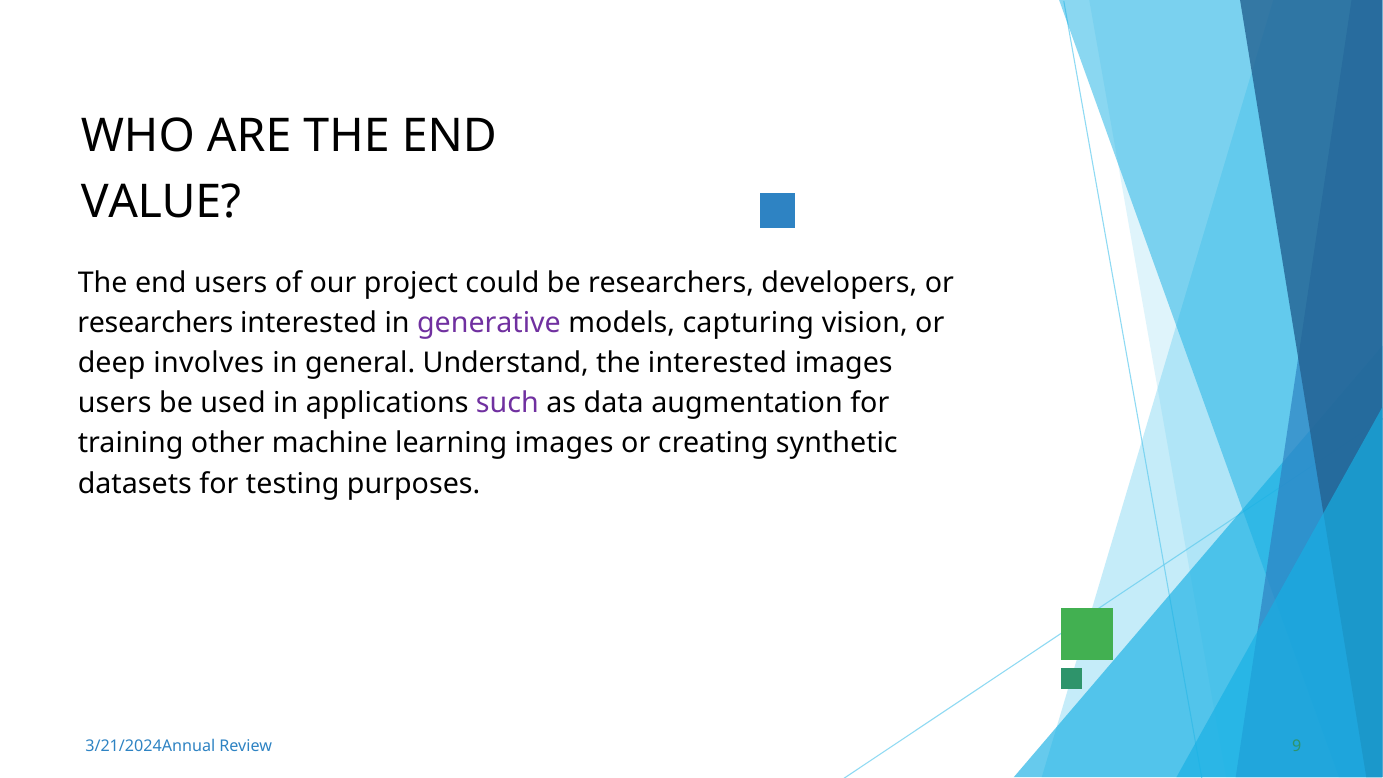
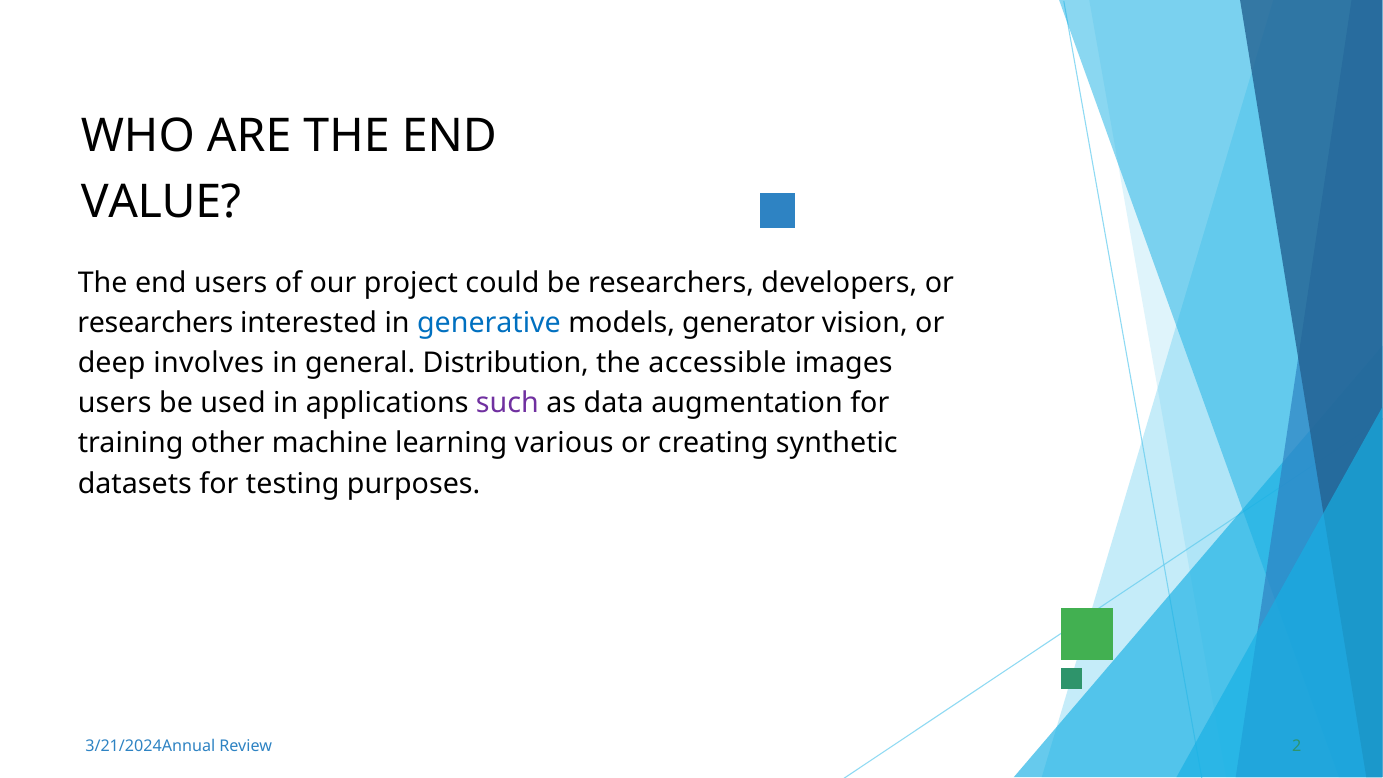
generative colour: purple -> blue (489, 323)
capturing: capturing -> generator (749, 323)
Understand: Understand -> Distribution (506, 363)
the interested: interested -> accessible (717, 363)
learning images: images -> various (564, 443)
9: 9 -> 2 (1297, 746)
